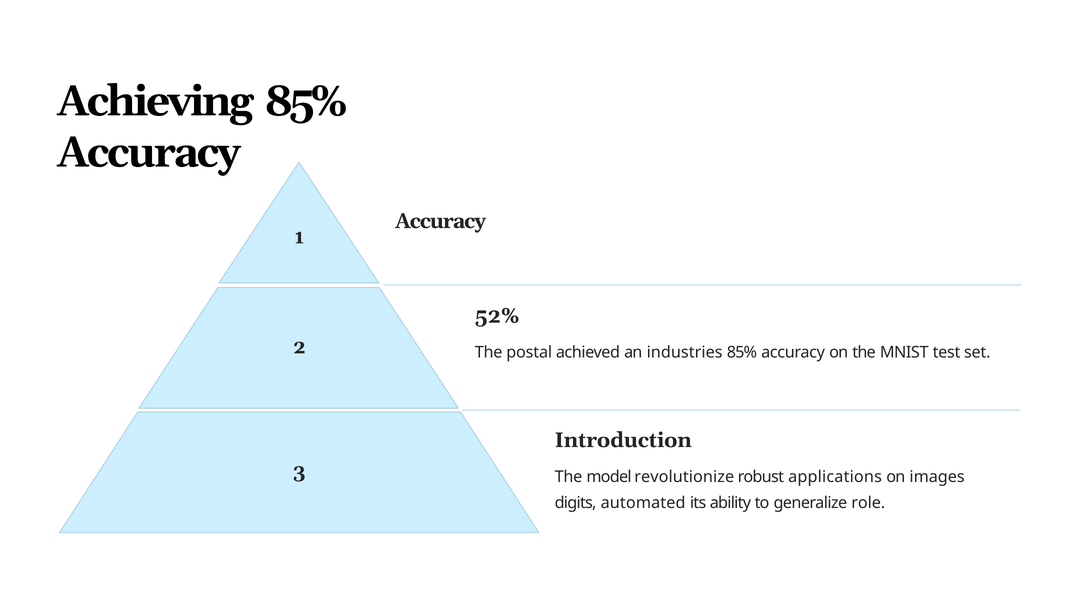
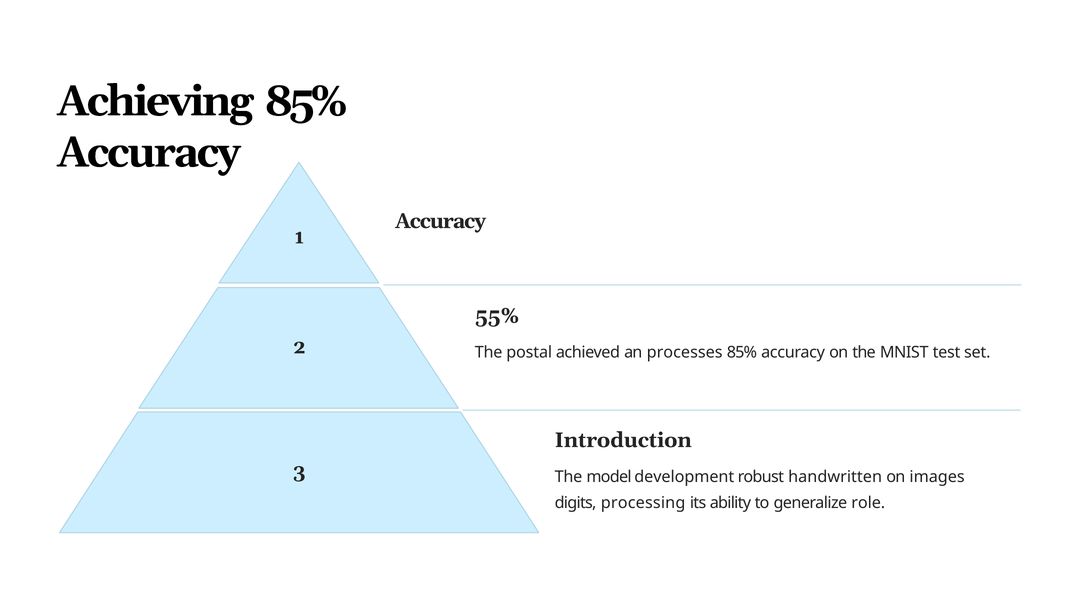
52%: 52% -> 55% (497, 316)
industries: industries -> processes (685, 352)
revolutionize: revolutionize -> development (684, 477)
applications: applications -> handwritten (835, 477)
automated: automated -> processing (643, 503)
